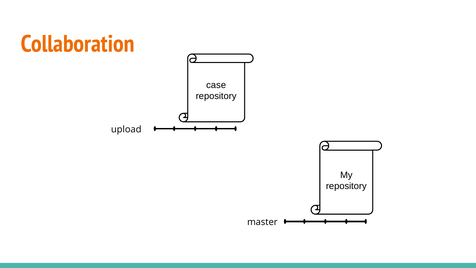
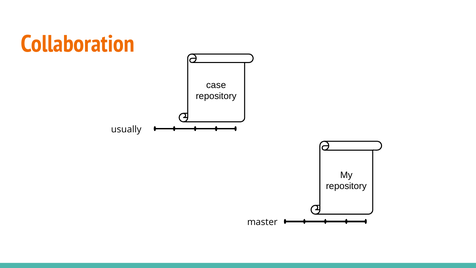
upload: upload -> usually (126, 129)
